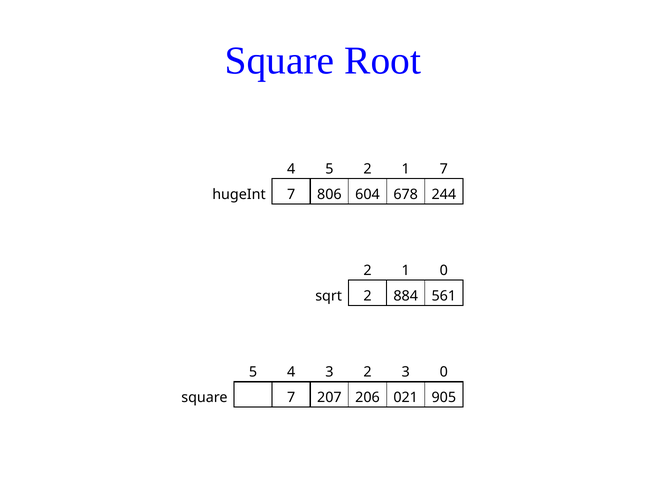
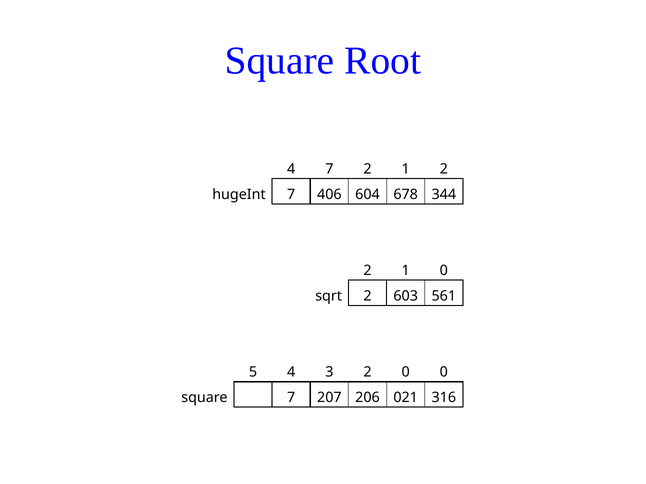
4 5: 5 -> 7 (329, 169)
1 7: 7 -> 2 (444, 169)
806: 806 -> 406 (329, 195)
244: 244 -> 344 (444, 195)
884: 884 -> 603 (406, 296)
2 3: 3 -> 0 (406, 373)
905: 905 -> 316 (444, 398)
